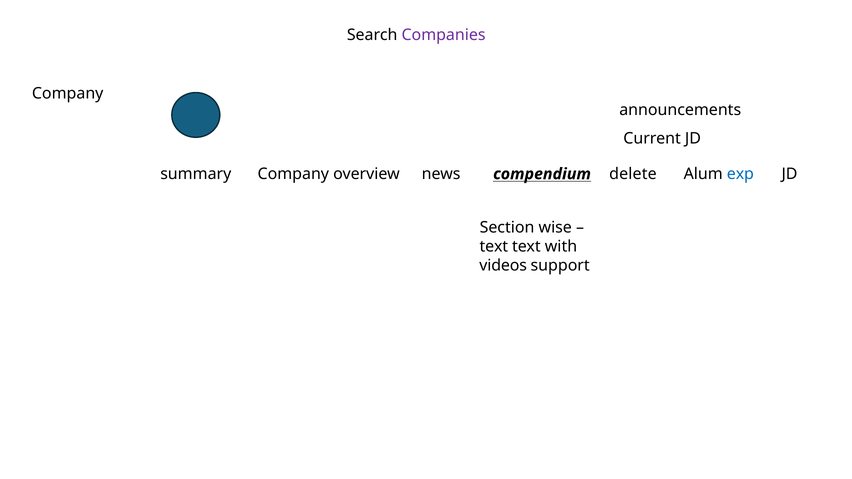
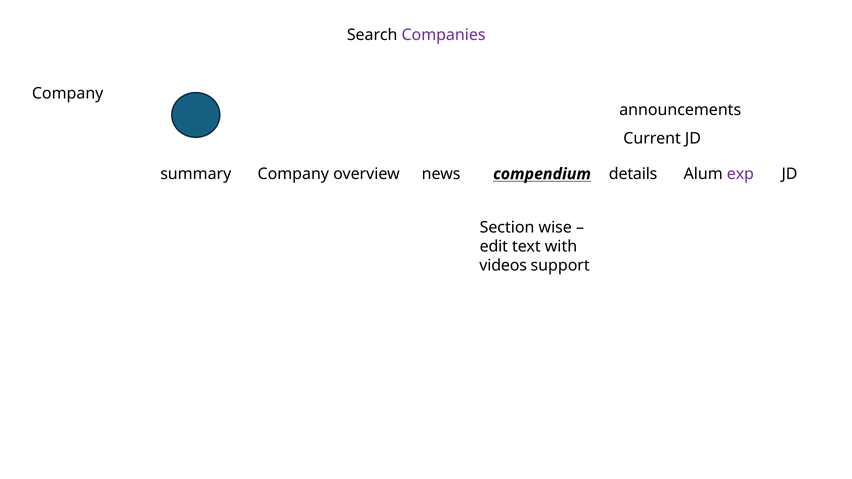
delete: delete -> details (633, 174)
exp colour: blue -> purple (740, 174)
text: text -> edit (494, 247)
